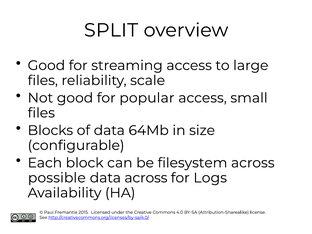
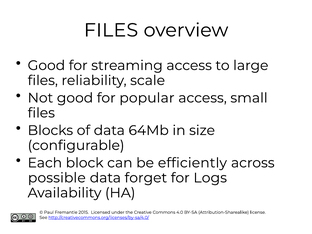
SPLIT: SPLIT -> FILES (111, 30)
filesystem: filesystem -> efficiently (192, 163)
data across: across -> forget (146, 178)
